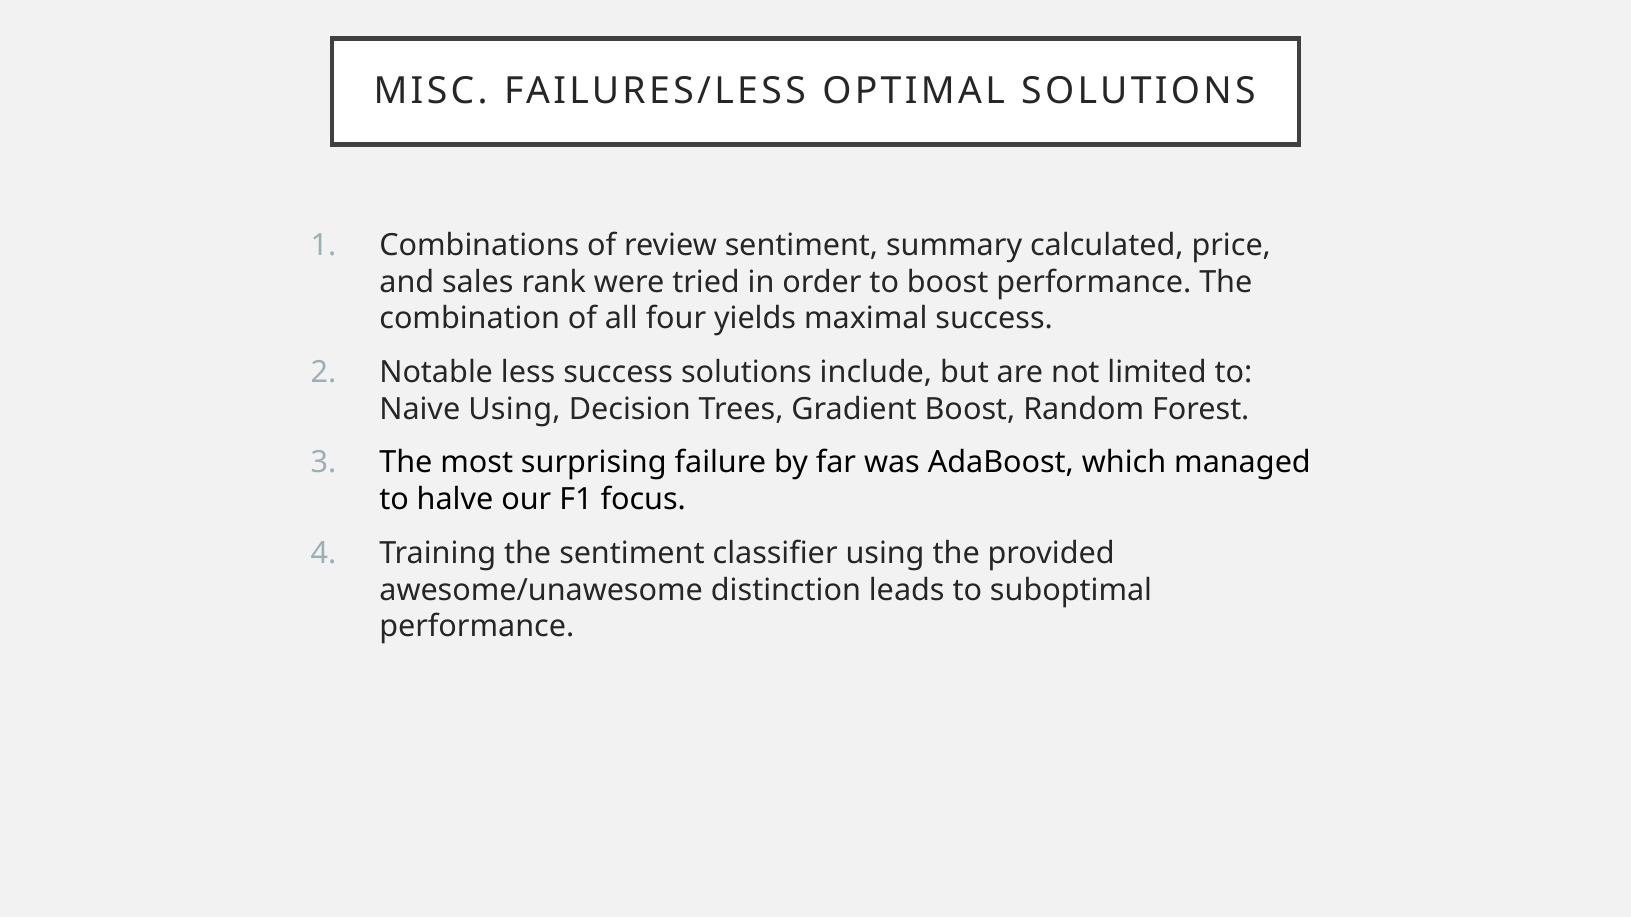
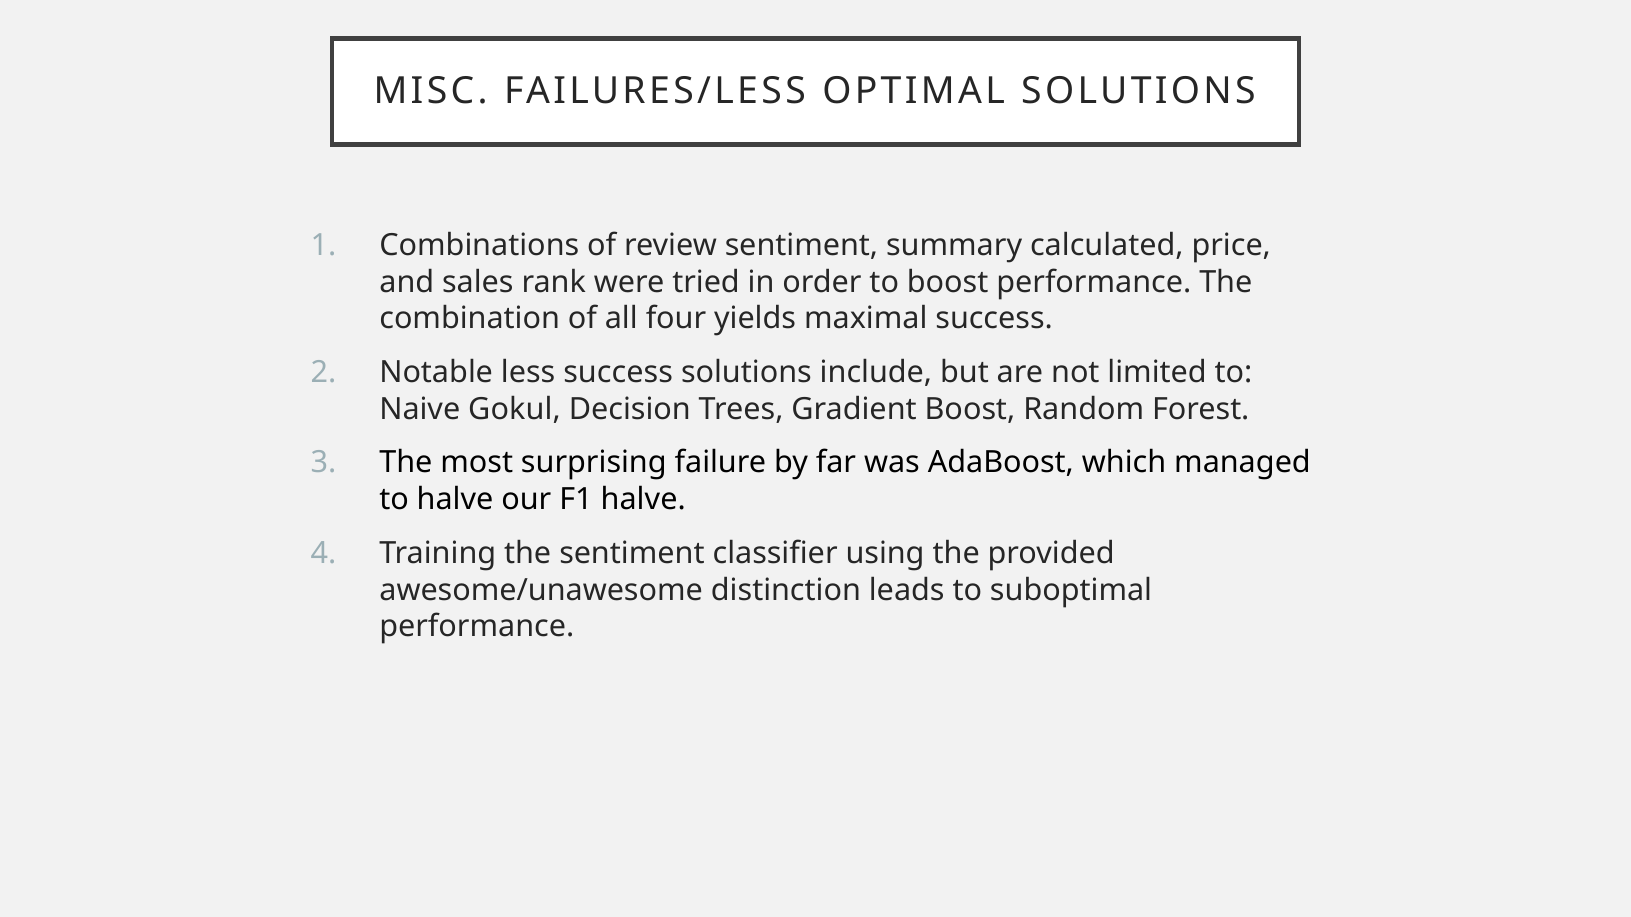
Naive Using: Using -> Gokul (515, 409)
F1 focus: focus -> halve (643, 500)
